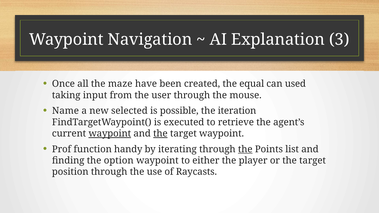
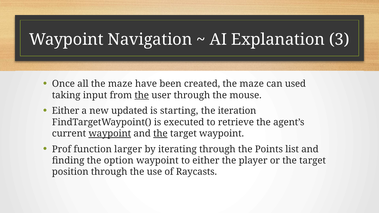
created the equal: equal -> maze (252, 84)
the underline: none -> present (142, 95)
Name: Name -> Either (66, 111)
selected: selected -> updated (129, 111)
possible: possible -> starting (179, 111)
handy: handy -> larger (128, 149)
the underline: present -> none (245, 149)
